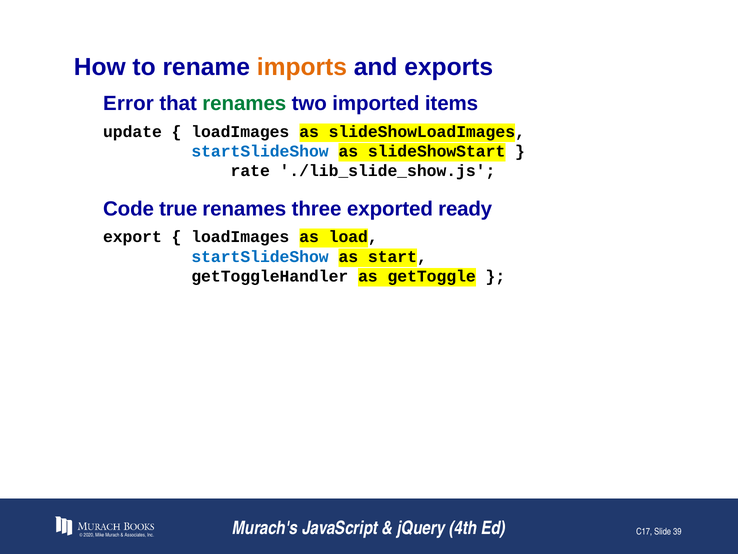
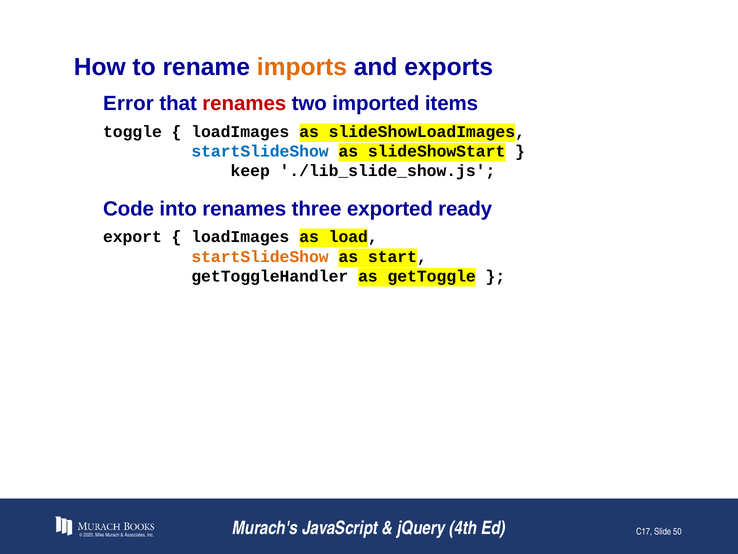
renames colour: green -> red (244, 104)
update: update -> toggle (132, 132)
rate: rate -> keep (250, 171)
true: true -> into (178, 209)
startSlideShow colour: blue -> orange (260, 256)
39: 39 -> 50 (677, 531)
